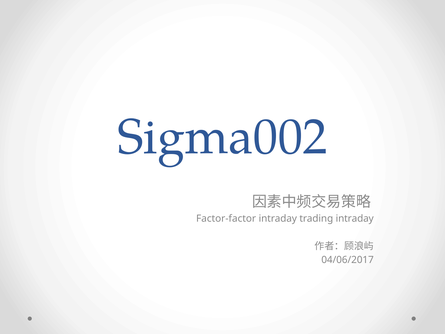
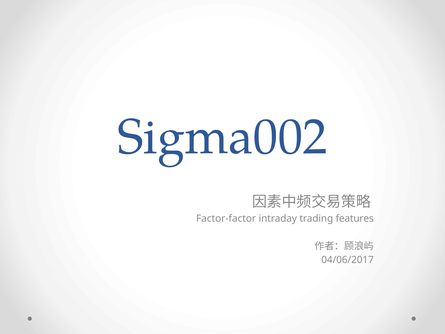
trading intraday: intraday -> features (355, 218)
